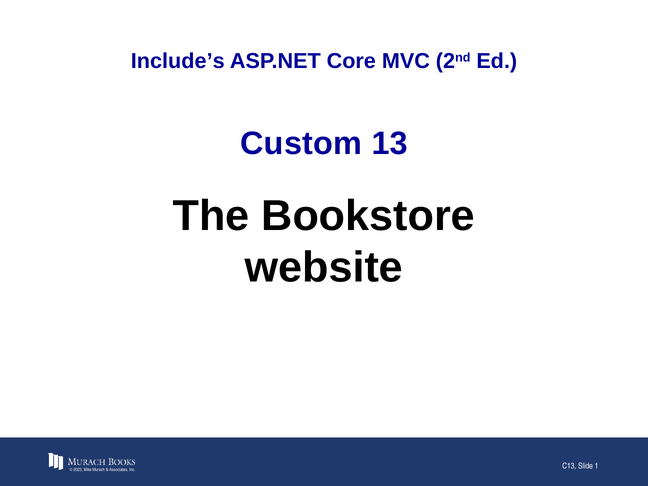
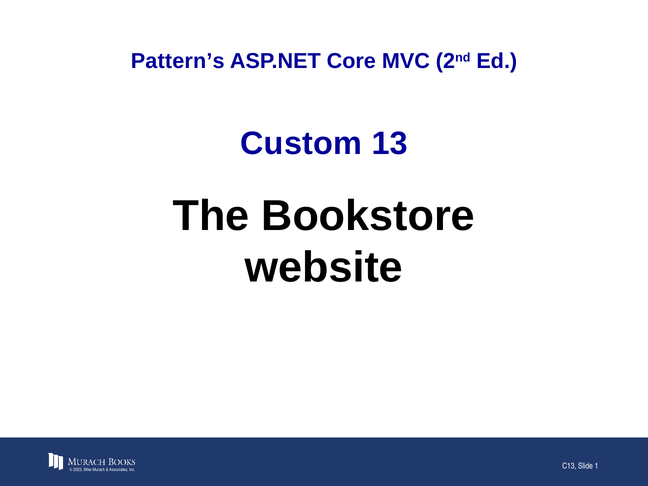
Include’s: Include’s -> Pattern’s (178, 61)
